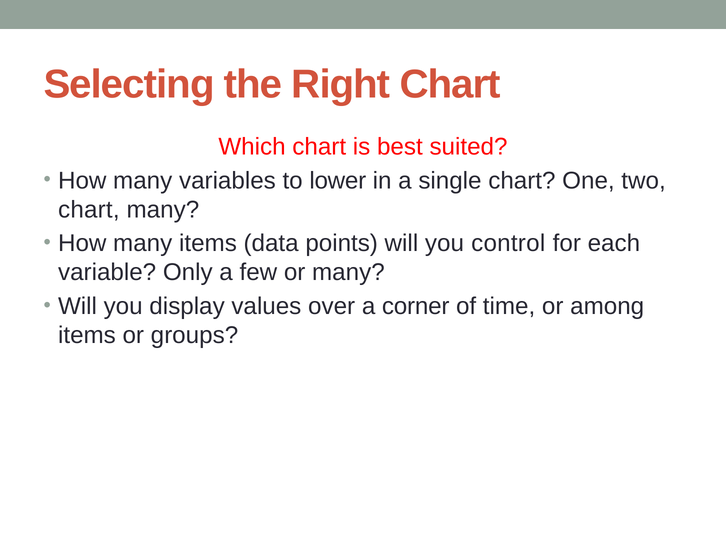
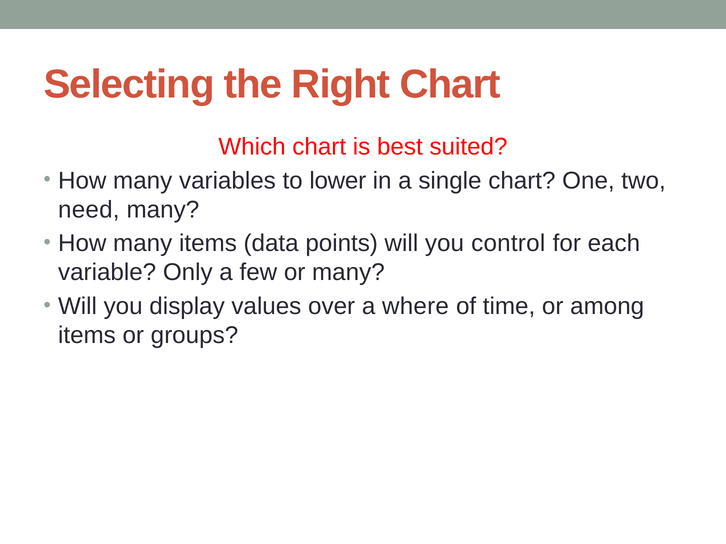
chart: chart -> need (89, 210)
corner: corner -> where (416, 307)
